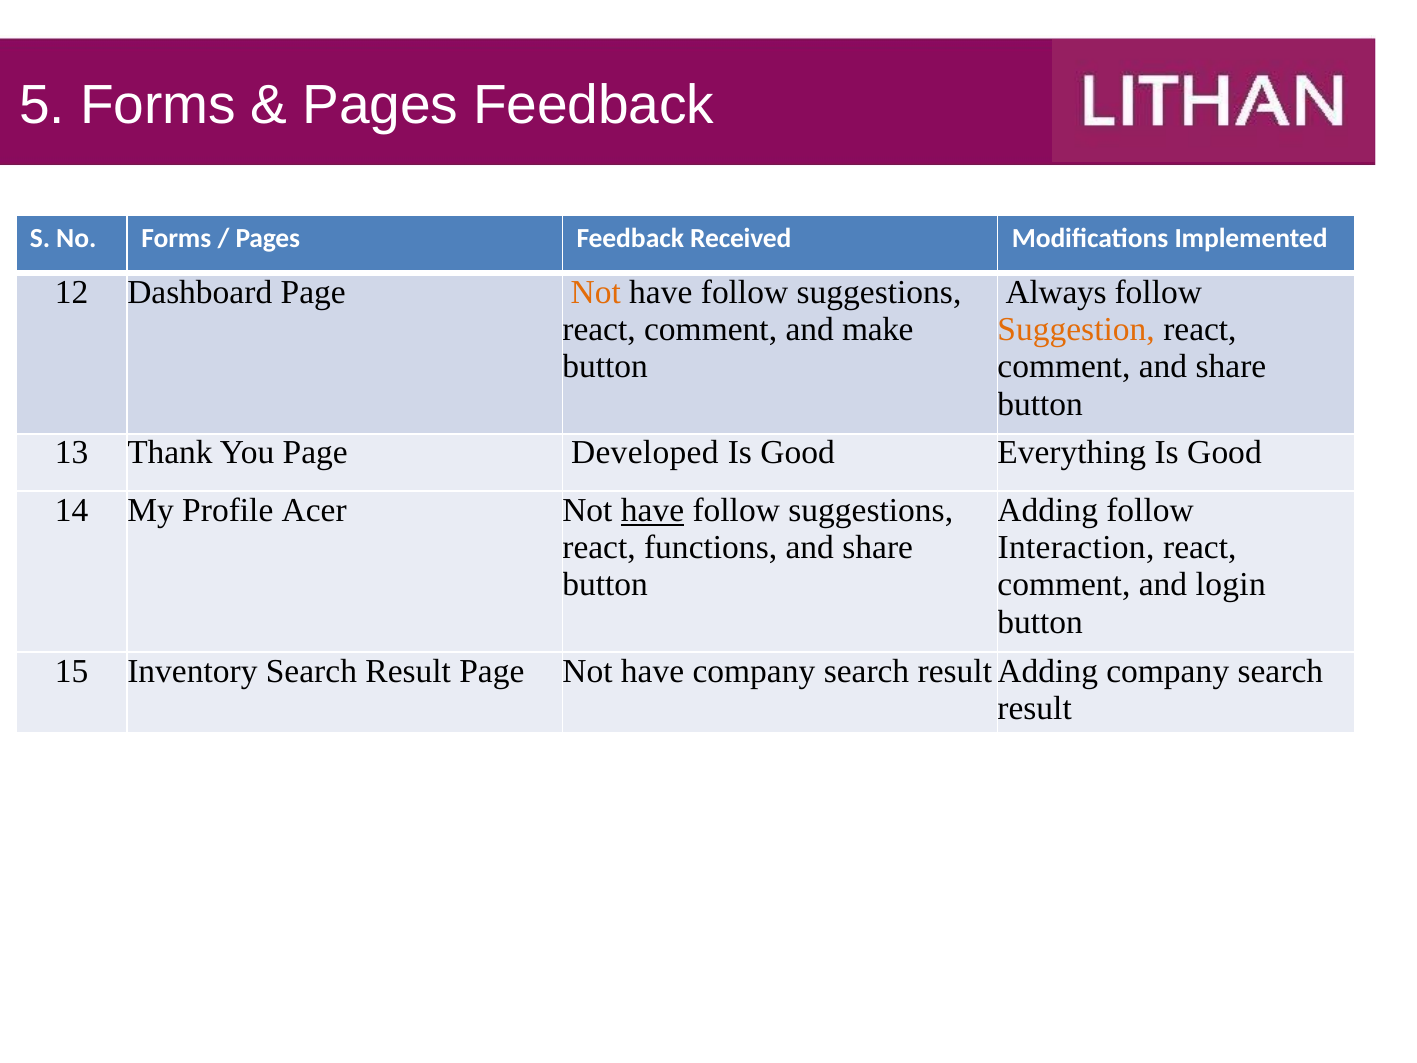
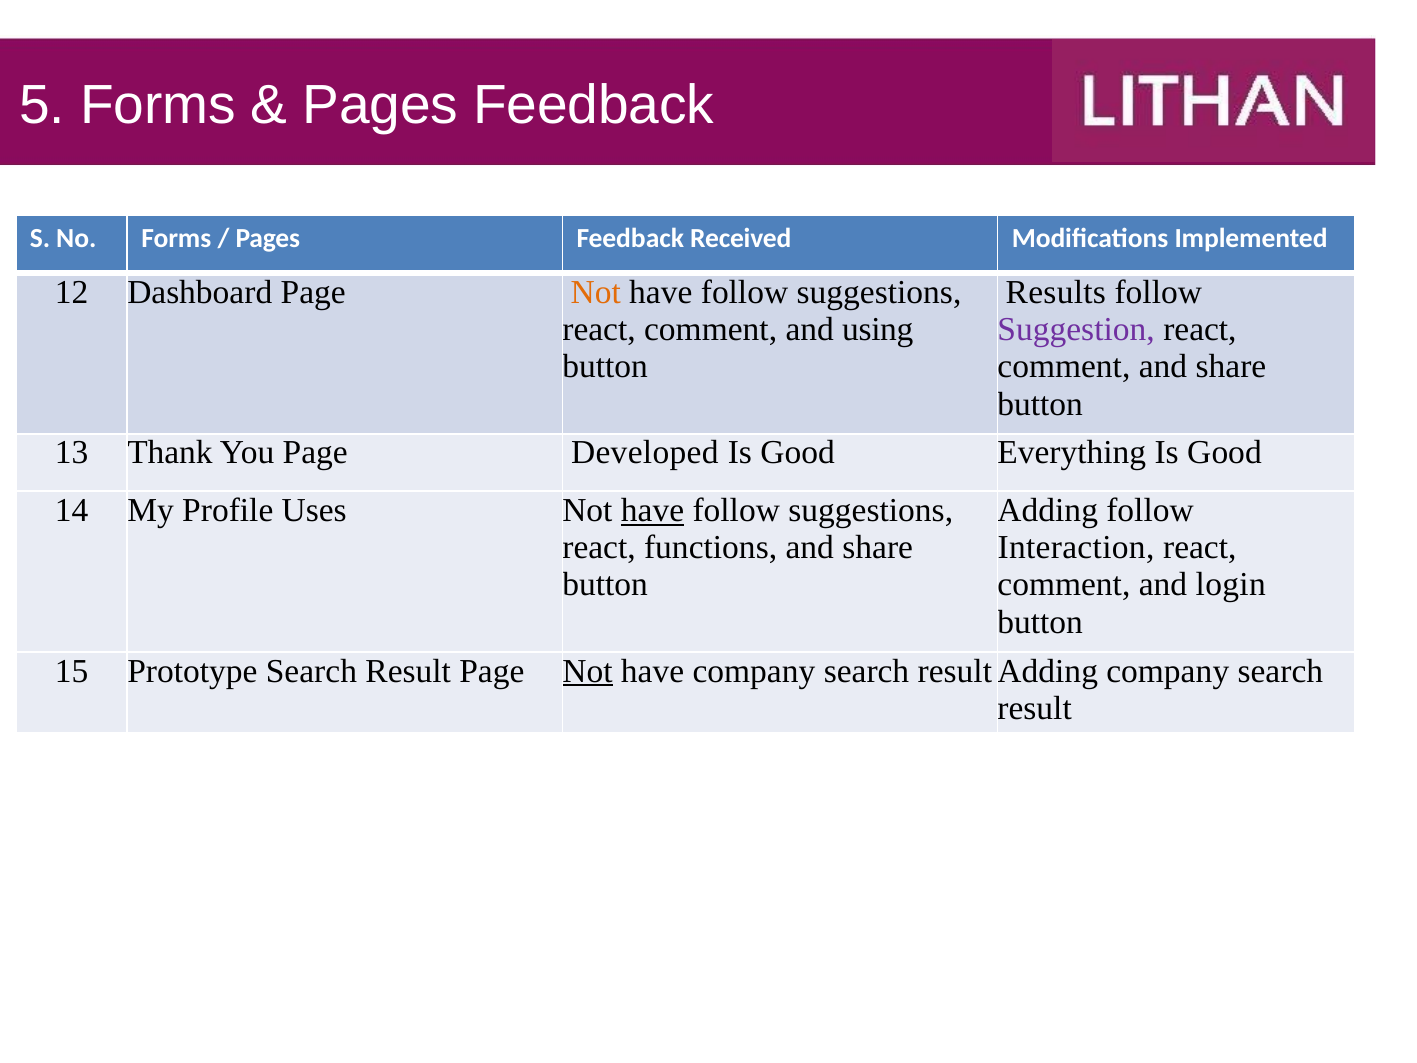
Always: Always -> Results (1056, 292)
make: make -> using (878, 329)
Suggestion colour: orange -> purple (1076, 329)
Acer: Acer -> Uses (314, 510)
Inventory: Inventory -> Prototype (192, 671)
Not underline: none -> present (587, 671)
